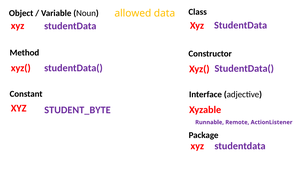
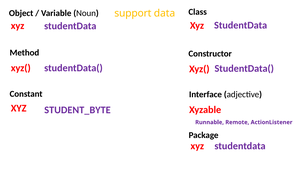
allowed: allowed -> support (133, 13)
